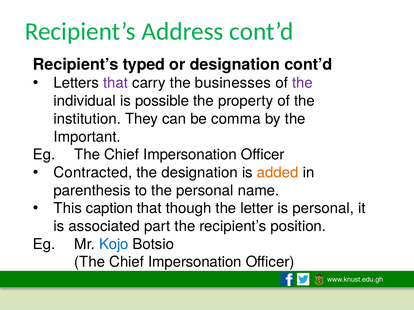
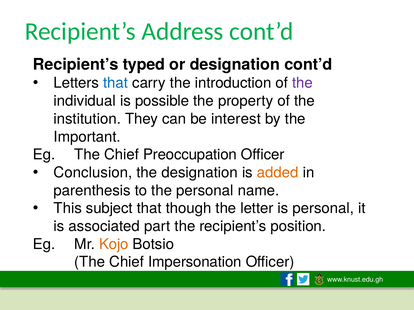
that colour: purple -> blue (116, 83)
businesses: businesses -> introduction (233, 83)
comma: comma -> interest (236, 119)
Eg The Chief Impersonation: Impersonation -> Preoccupation (190, 155)
Contracted: Contracted -> Conclusion (93, 173)
caption: caption -> subject (109, 209)
Kojo colour: blue -> orange (114, 245)
